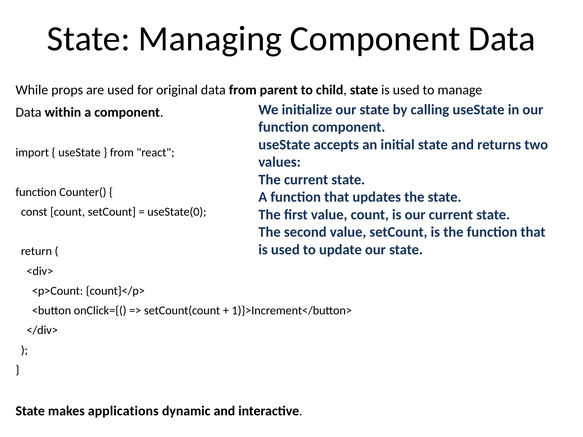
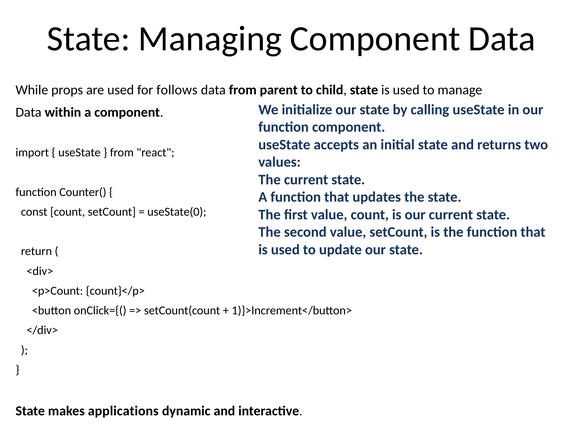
original: original -> follows (177, 90)
